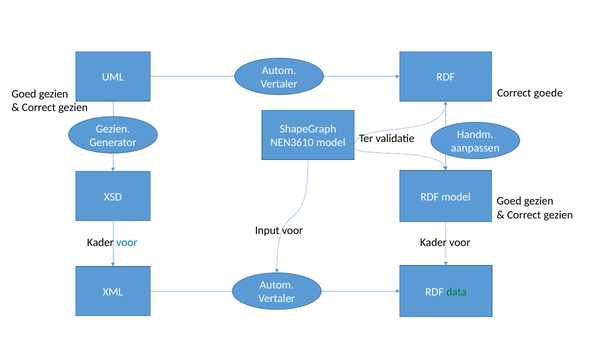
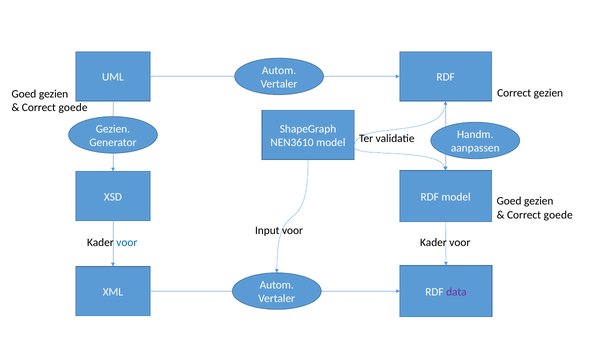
Correct goede: goede -> gezien (548, 93)
gezien: gezien -> goede (73, 108)
gezien: gezien -> goede (558, 215)
data colour: green -> purple (456, 292)
